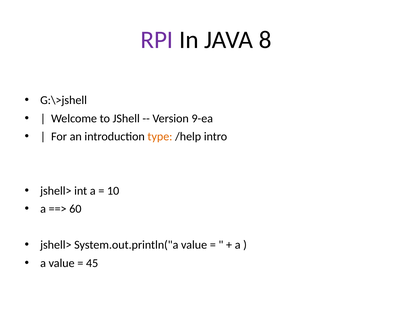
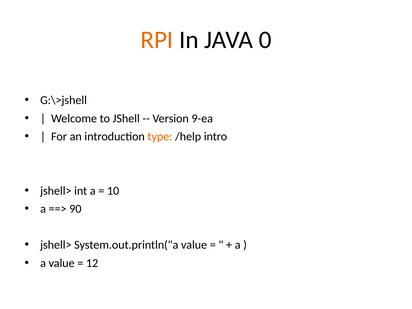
RPI colour: purple -> orange (157, 40)
8: 8 -> 0 (265, 40)
60: 60 -> 90 (75, 209)
45: 45 -> 12 (92, 263)
